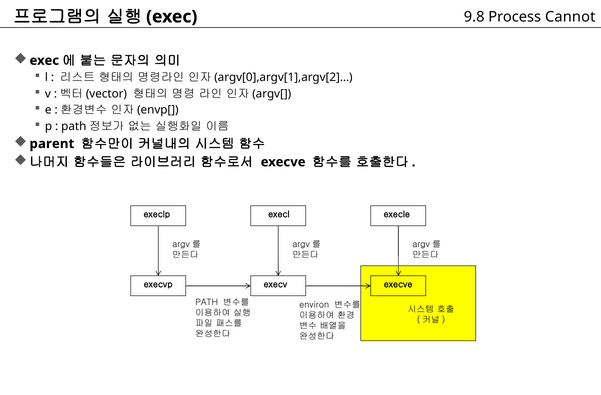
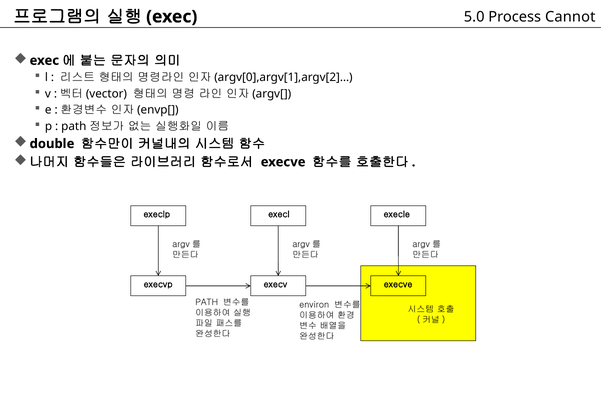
9.8: 9.8 -> 5.0 (474, 17)
parent: parent -> double (52, 144)
